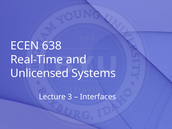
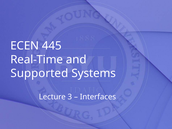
638: 638 -> 445 (52, 46)
Unlicensed: Unlicensed -> Supported (39, 73)
